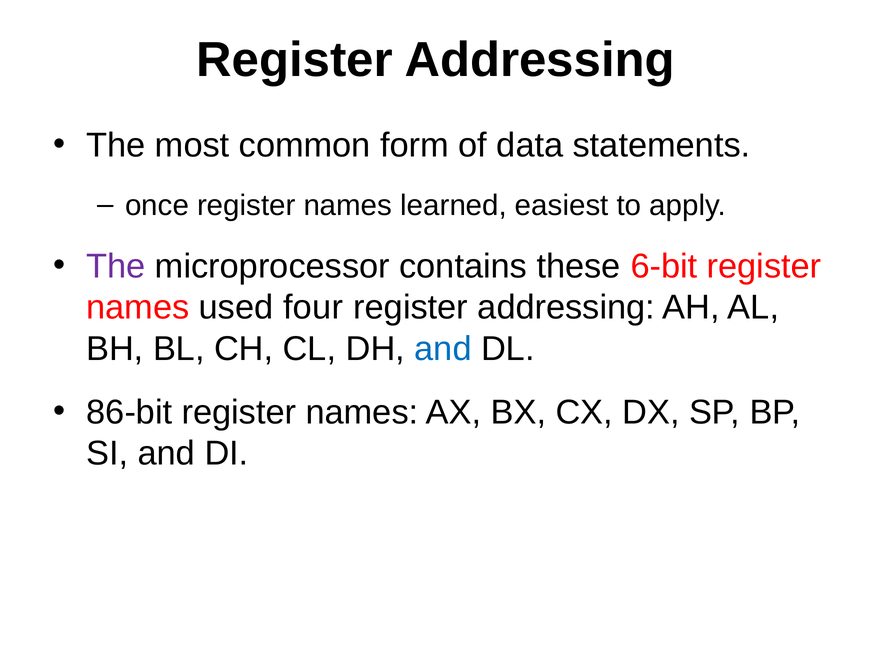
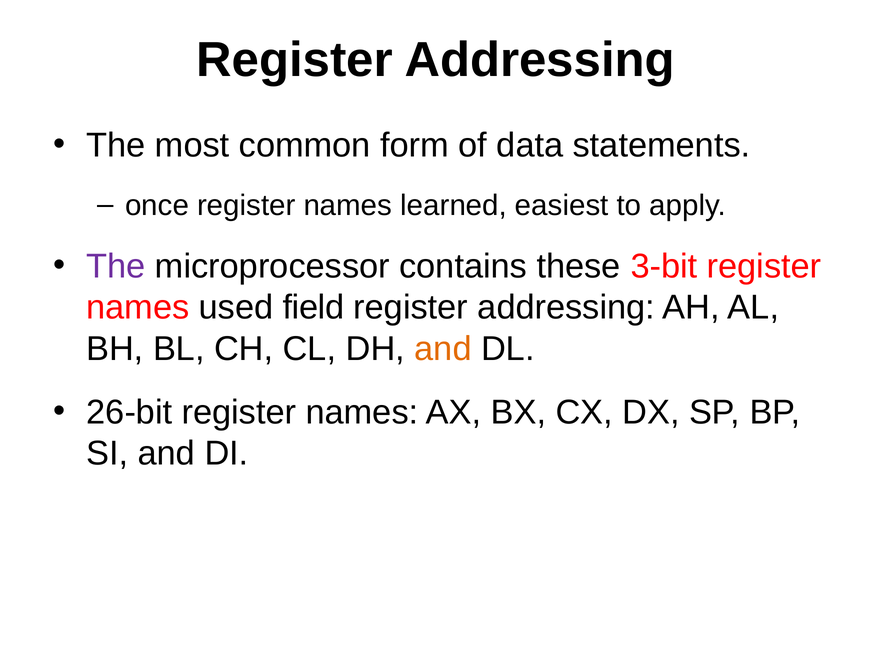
6-bit: 6-bit -> 3-bit (664, 266)
four: four -> field (314, 308)
and colour: blue -> orange (443, 349)
86-bit: 86-bit -> 26-bit (129, 412)
